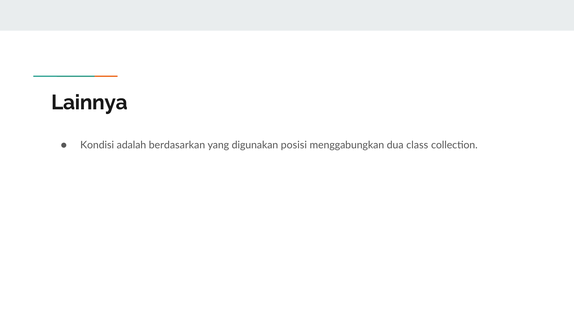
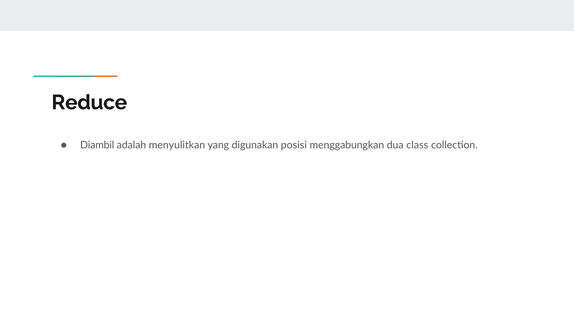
Lainnya: Lainnya -> Reduce (89, 102)
Kondisi: Kondisi -> Diambil (97, 145)
berdasarkan: berdasarkan -> menyulitkan (177, 145)
